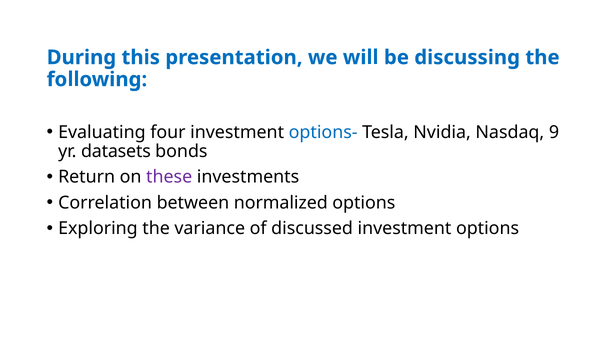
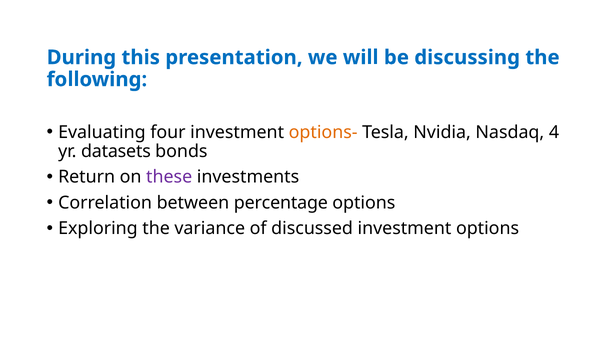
options- colour: blue -> orange (323, 132)
9: 9 -> 4 (554, 132)
normalized: normalized -> percentage (281, 203)
